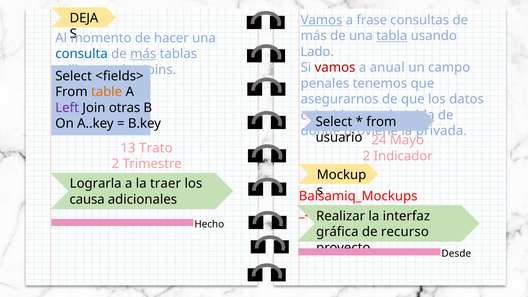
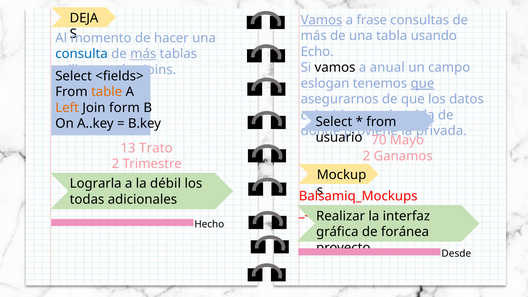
tabla underline: present -> none (392, 36)
Lado: Lado -> Echo (317, 52)
vamos colour: red -> black (335, 68)
penales: penales -> eslogan (325, 83)
que underline: none -> present (422, 83)
Left colour: purple -> orange (67, 108)
otras: otras -> form (124, 108)
24: 24 -> 70 (379, 140)
Indicador: Indicador -> Ganamos (403, 156)
traer: traer -> débil (166, 184)
causa: causa -> todas (87, 199)
recurso: recurso -> foránea (405, 232)
